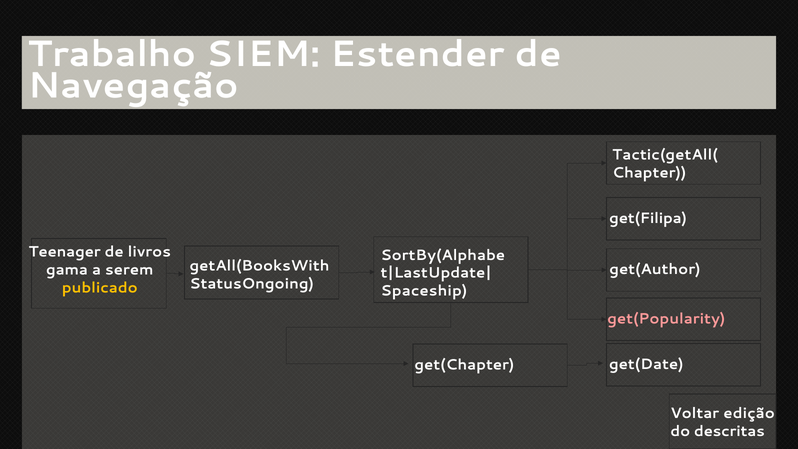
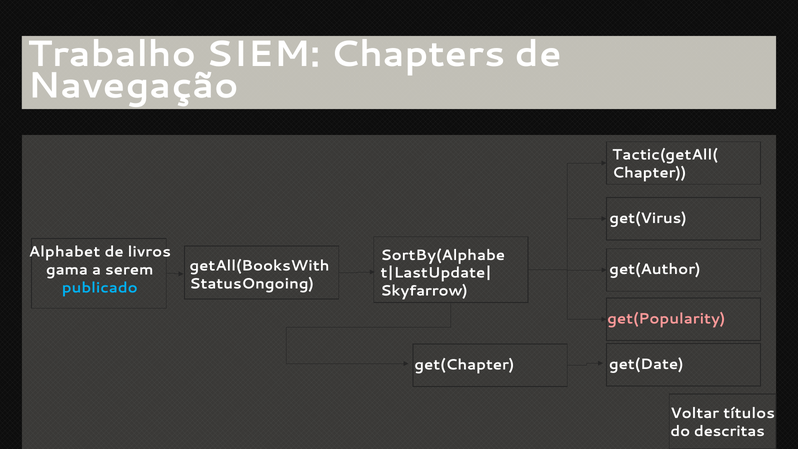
Estender: Estender -> Chapters (418, 54)
get(Filipa: get(Filipa -> get(Virus (648, 218)
Teenager: Teenager -> Alphabet (64, 252)
publicado colour: yellow -> light blue (100, 288)
Spaceship: Spaceship -> Skyfarrow (424, 291)
edição: edição -> títulos (749, 413)
